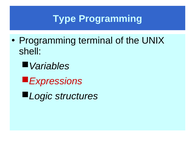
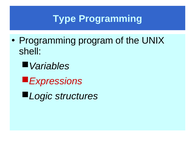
terminal: terminal -> program (96, 41)
